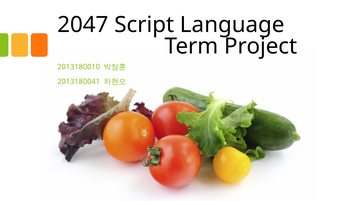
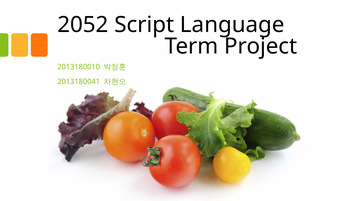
2047: 2047 -> 2052 (83, 25)
